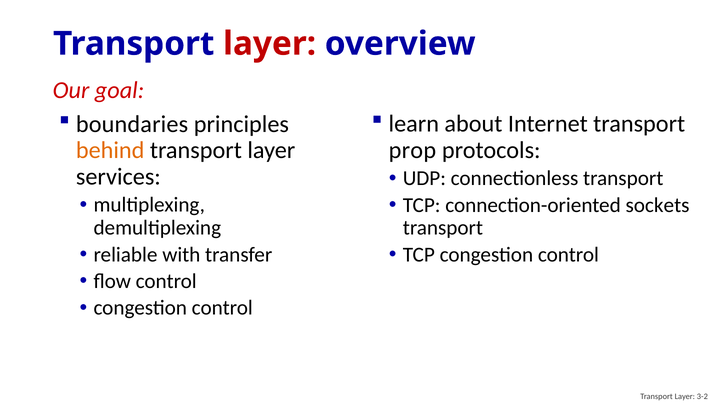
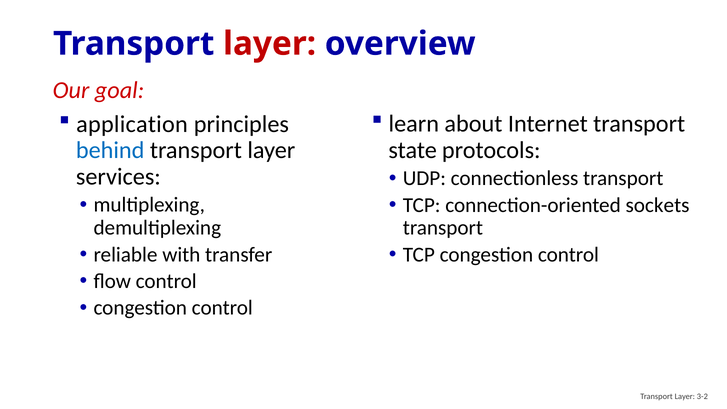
boundaries: boundaries -> application (132, 124)
prop: prop -> state (413, 150)
behind colour: orange -> blue (110, 150)
